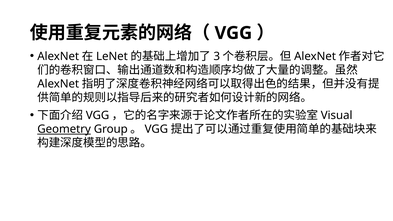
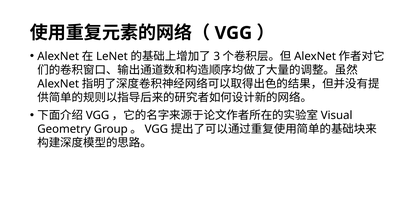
Geometry underline: present -> none (64, 129)
